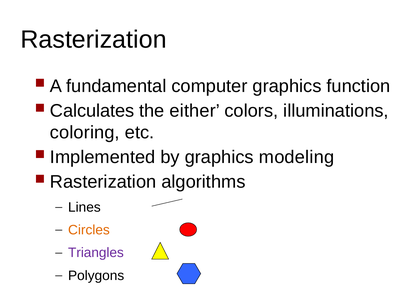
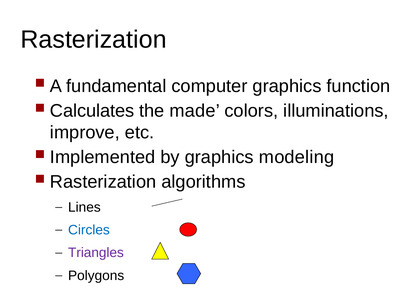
either: either -> made (195, 111)
coloring: coloring -> improve (85, 133)
Circles colour: orange -> blue (89, 230)
